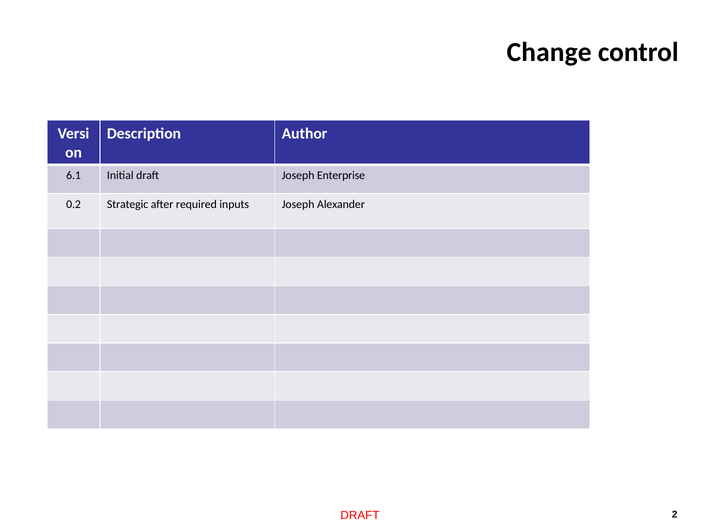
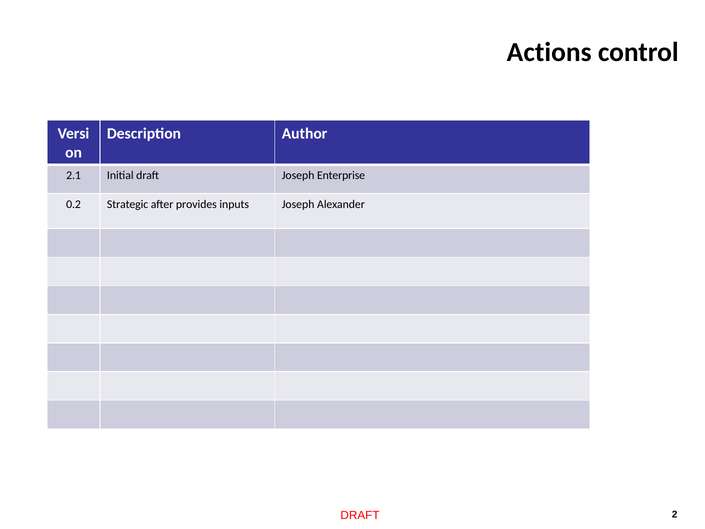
Change: Change -> Actions (549, 52)
6.1: 6.1 -> 2.1 (74, 175)
required: required -> provides (196, 204)
